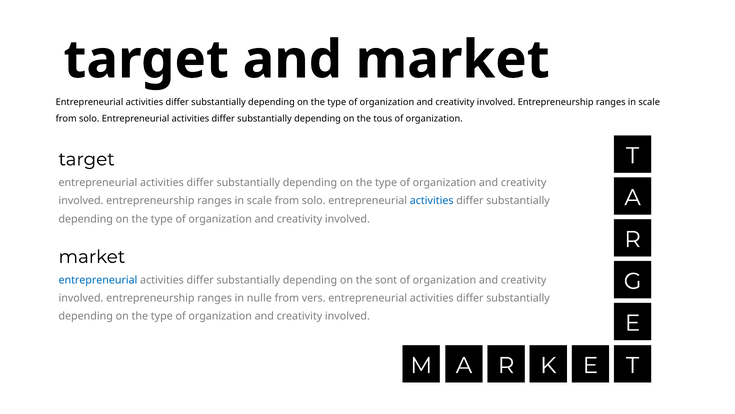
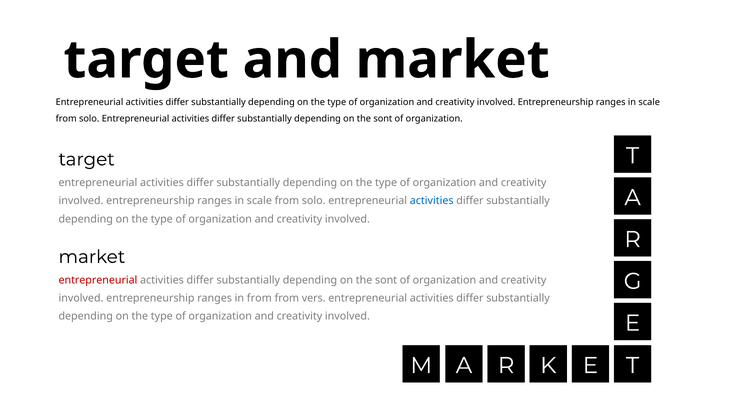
tous: tous -> sont (383, 119)
entrepreneurial colour: blue -> red (98, 280)
in nulle: nulle -> from (259, 298)
